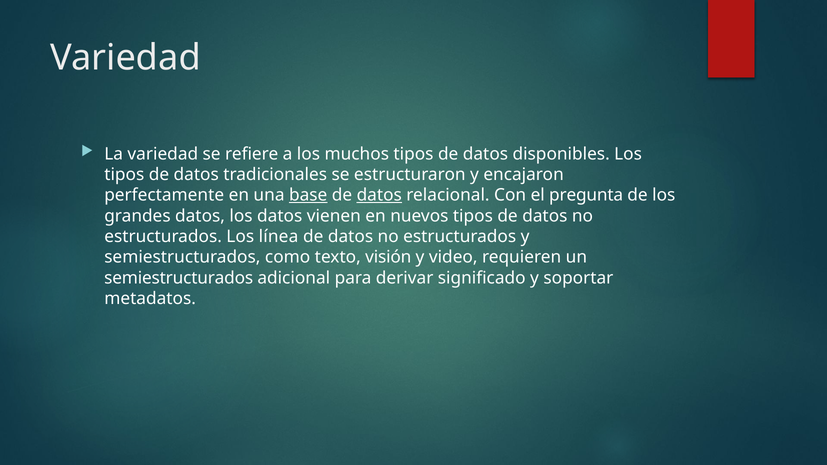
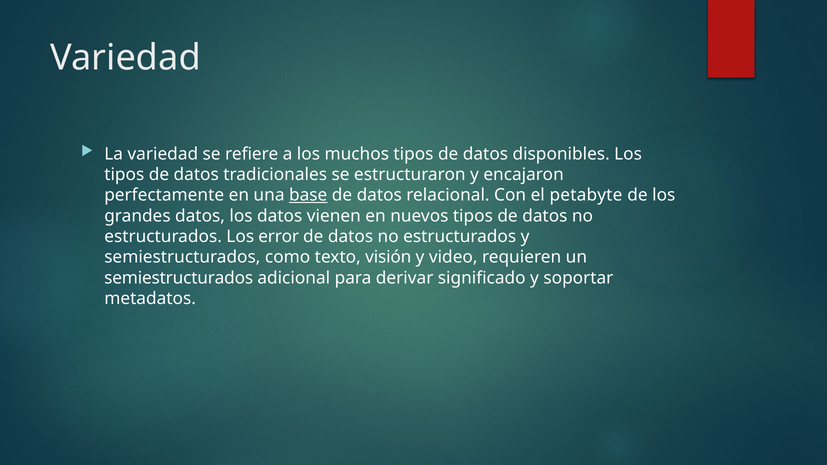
datos underline: present -> none (379, 195)
pregunta: pregunta -> petabyte (586, 195)
línea: línea -> error (279, 237)
